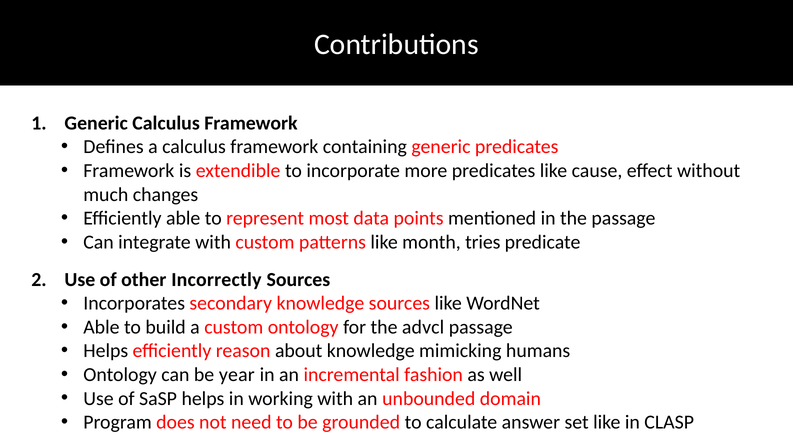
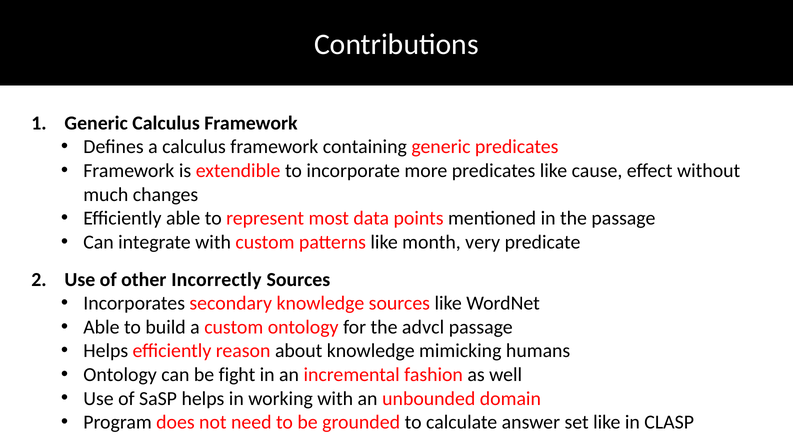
tries: tries -> very (483, 242)
year: year -> fight (237, 375)
